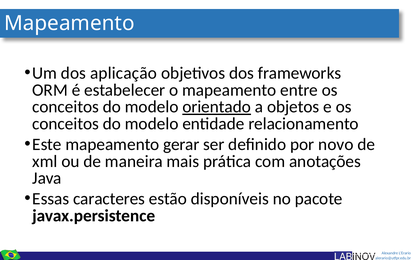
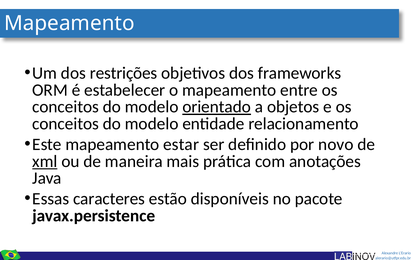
aplicação: aplicação -> restrições (124, 73)
gerar: gerar -> estar (181, 144)
xml underline: none -> present (45, 161)
